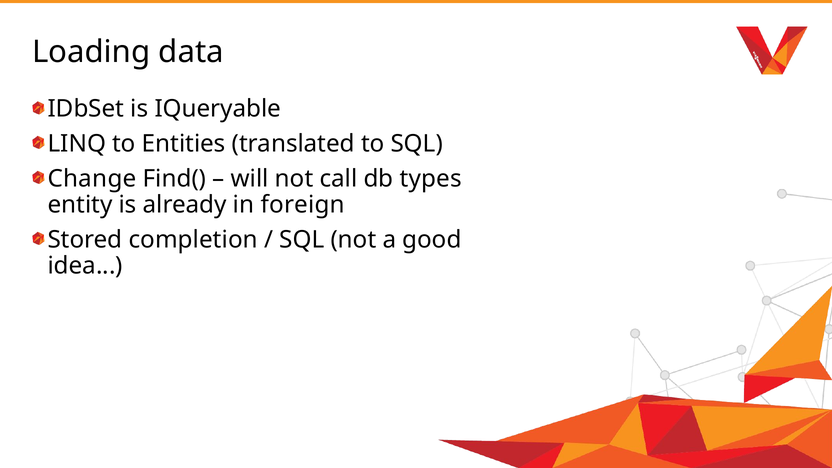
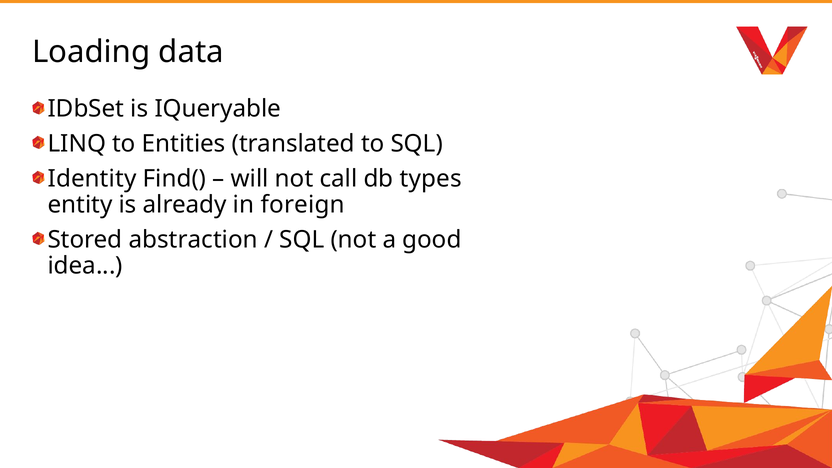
Change: Change -> Identity (92, 179)
completion: completion -> abstraction (193, 240)
